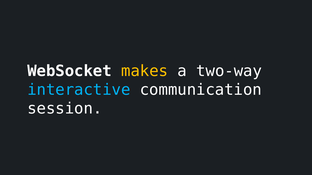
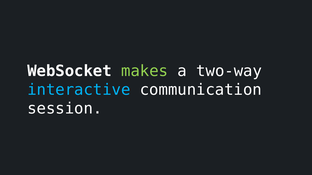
makes colour: yellow -> light green (145, 71)
